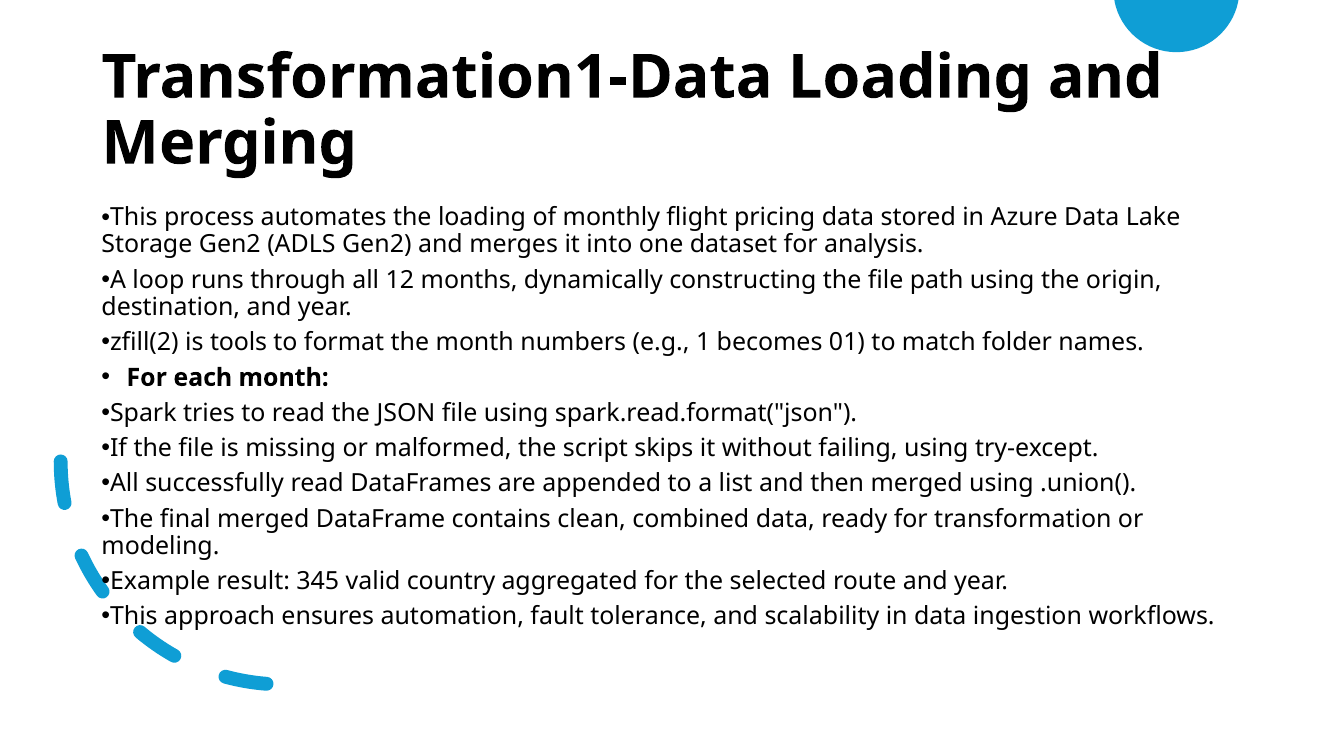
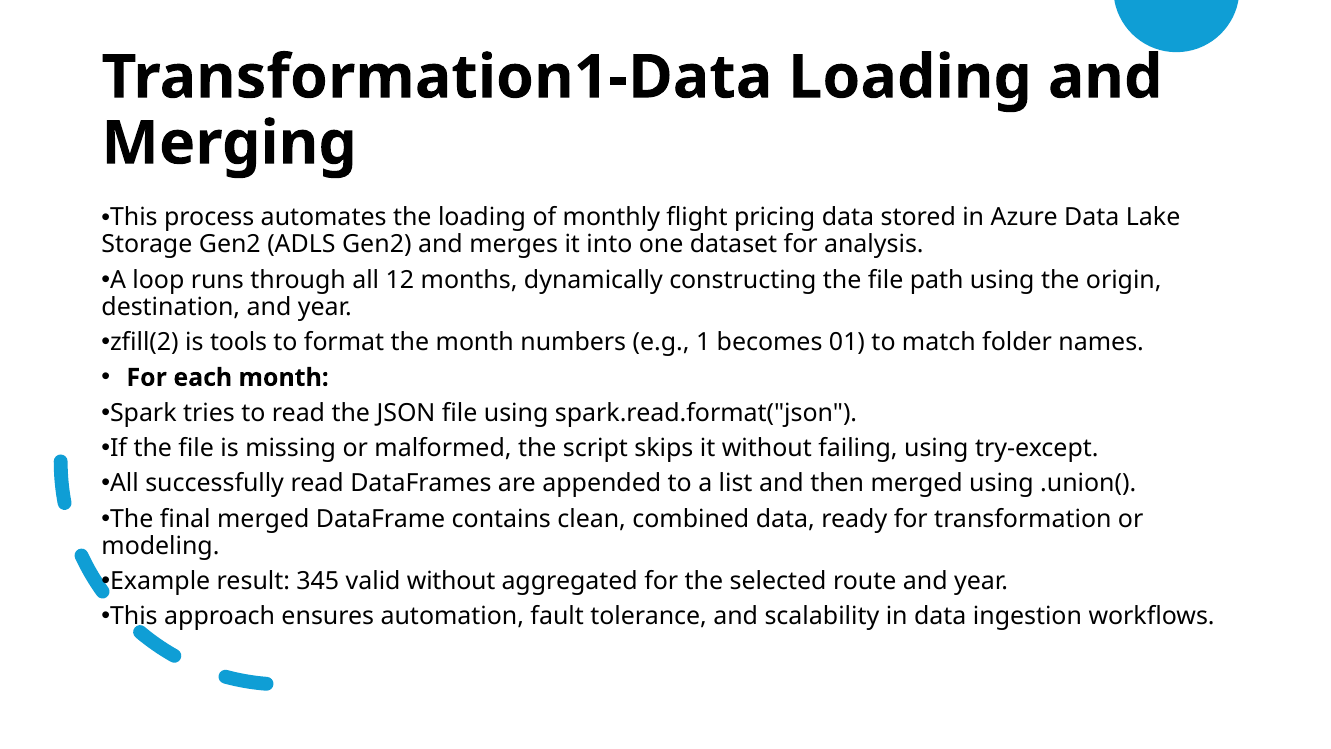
valid country: country -> without (451, 581)
